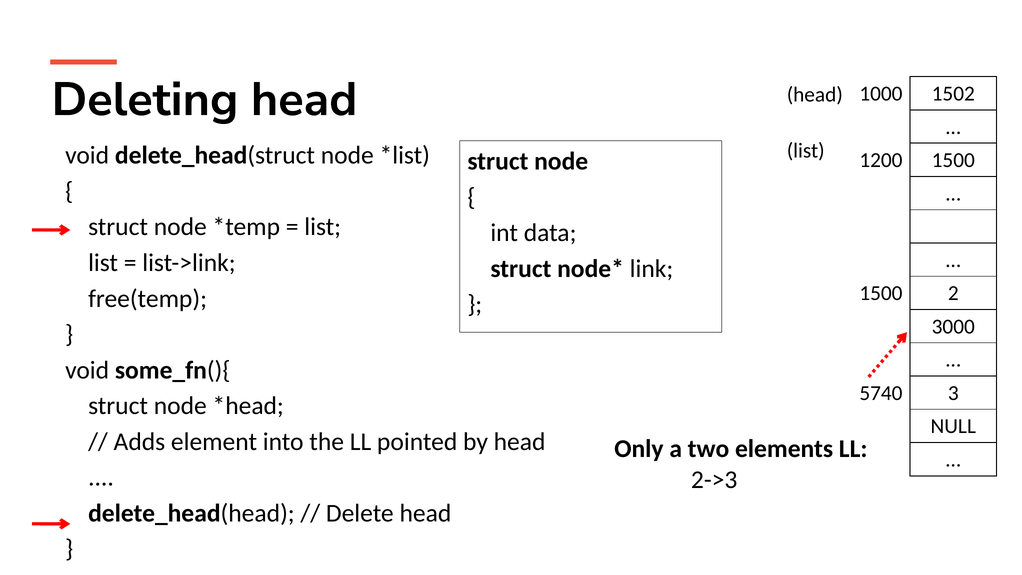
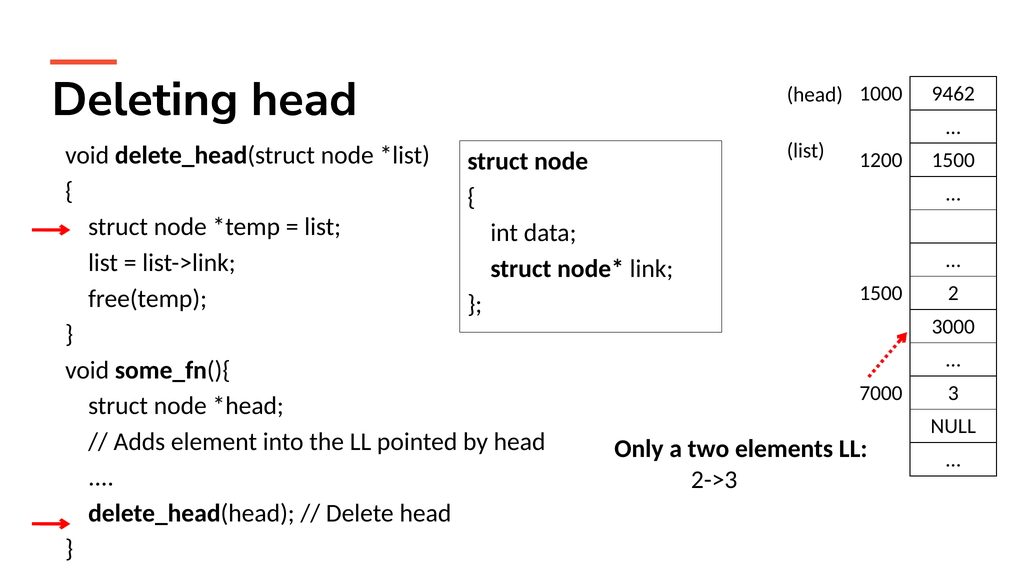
1502: 1502 -> 9462 (953, 94)
5740: 5740 -> 7000 (881, 393)
